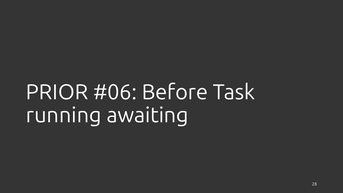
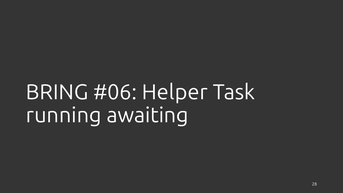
PRIOR: PRIOR -> BRING (57, 92)
Before: Before -> Helper (175, 92)
